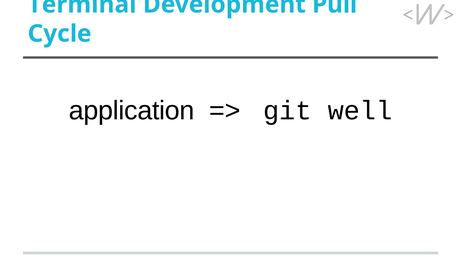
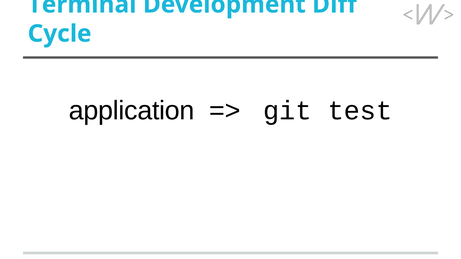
Pull: Pull -> Diff (334, 4)
well: well -> test (360, 111)
